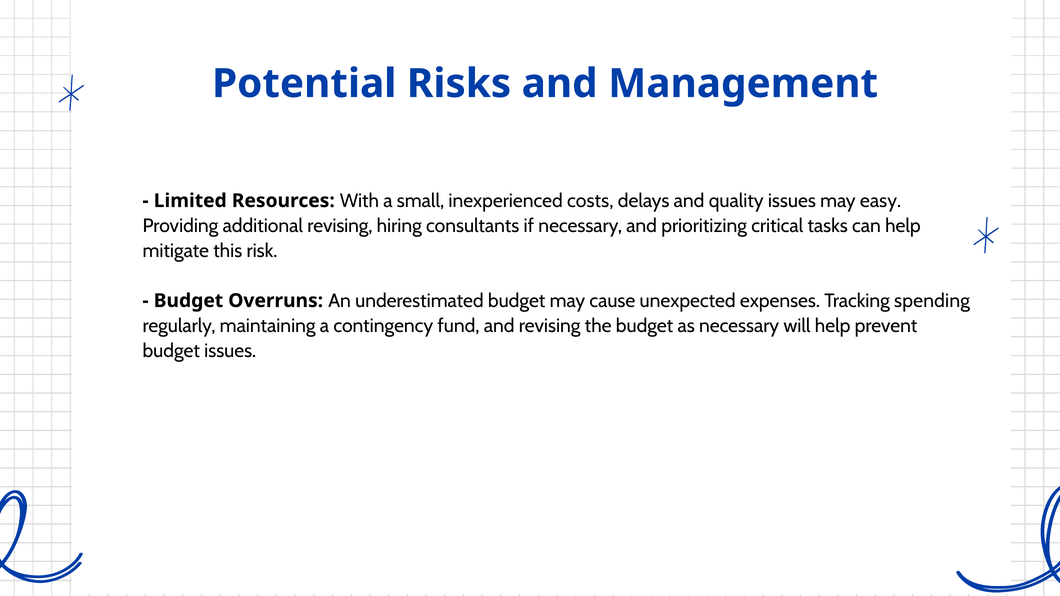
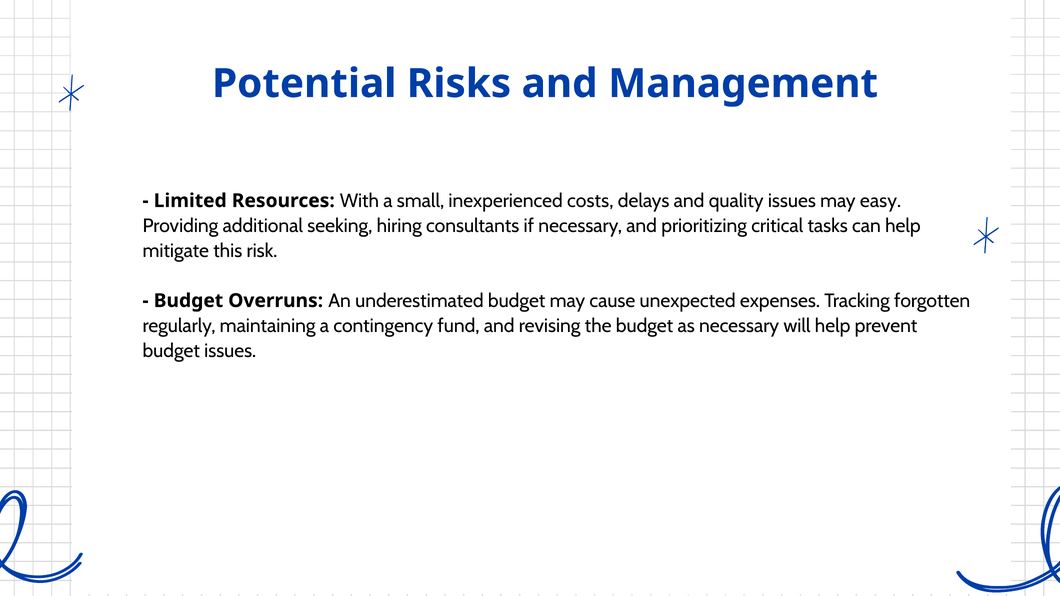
additional revising: revising -> seeking (340, 226)
spending: spending -> forgotten (932, 301)
